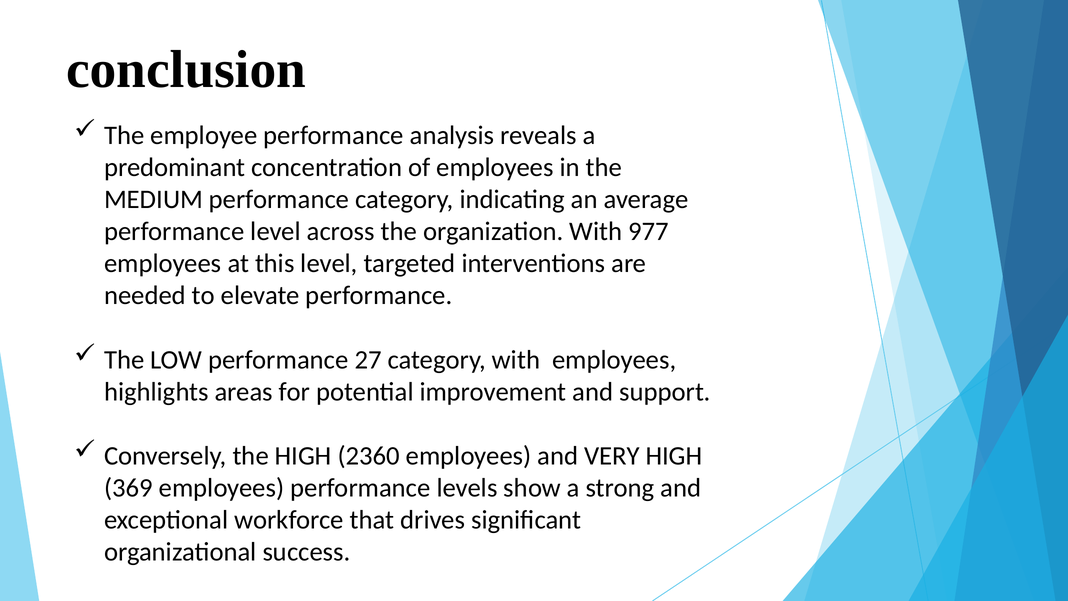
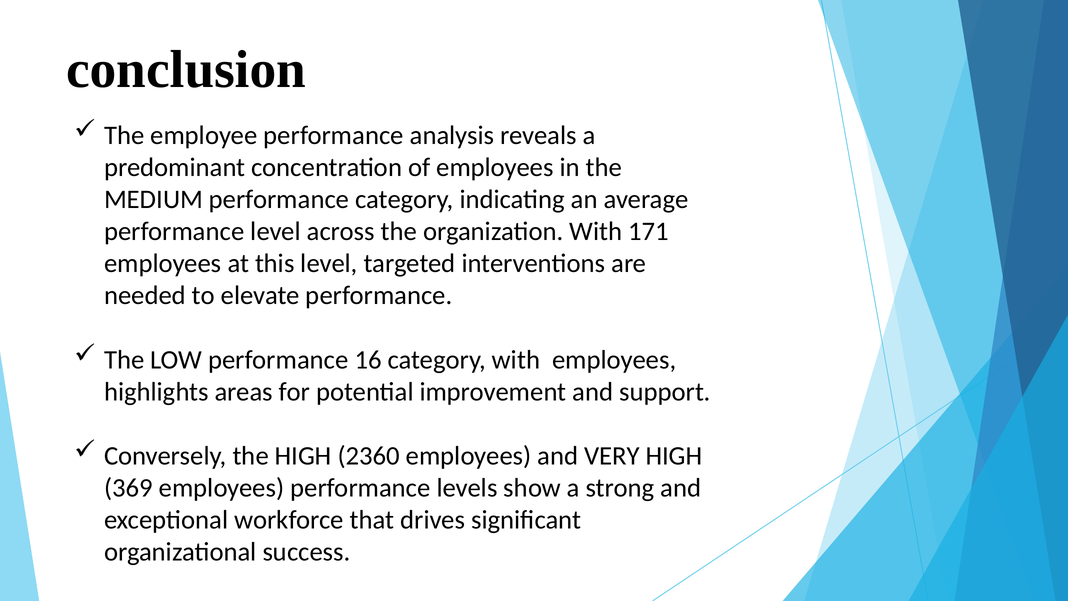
977: 977 -> 171 (649, 231)
27: 27 -> 16 (368, 360)
